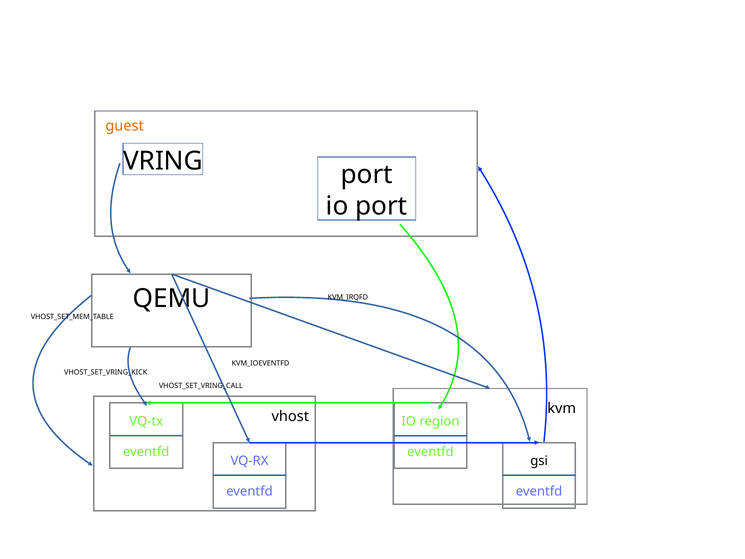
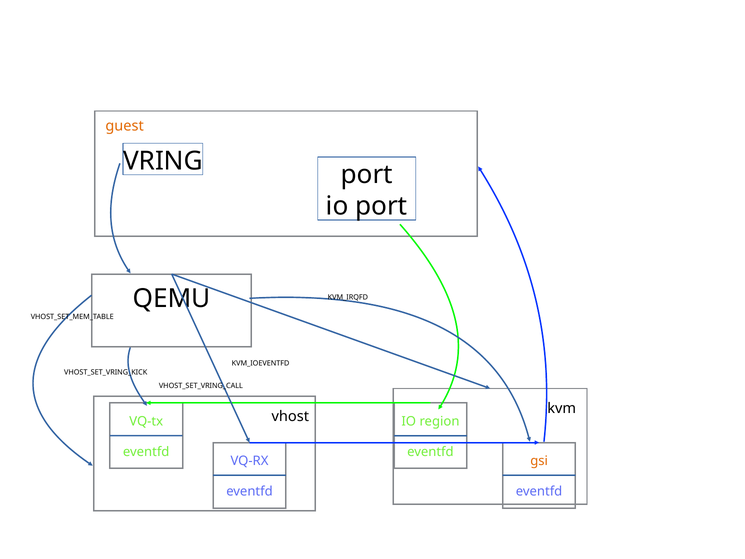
gsi colour: black -> orange (539, 461)
